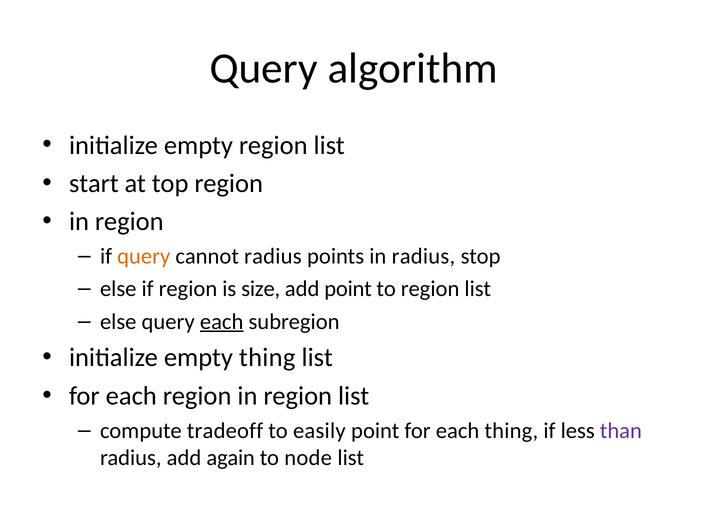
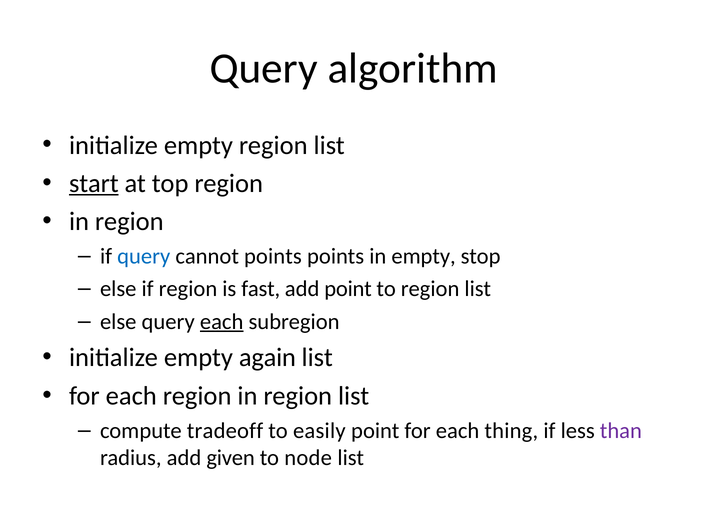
start underline: none -> present (94, 183)
query colour: orange -> blue (144, 256)
cannot radius: radius -> points (273, 256)
in radius: radius -> empty (424, 256)
size: size -> fast (261, 289)
empty thing: thing -> again (267, 358)
again: again -> given (231, 458)
